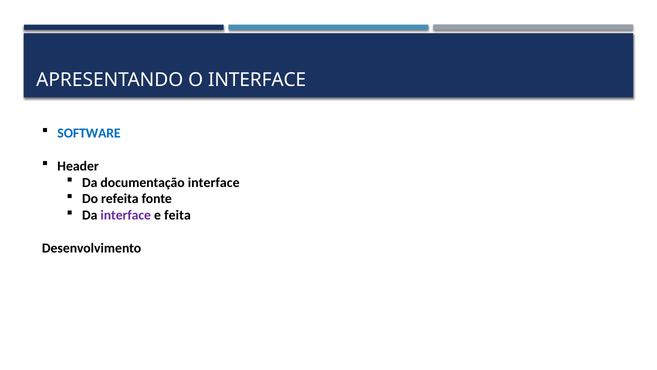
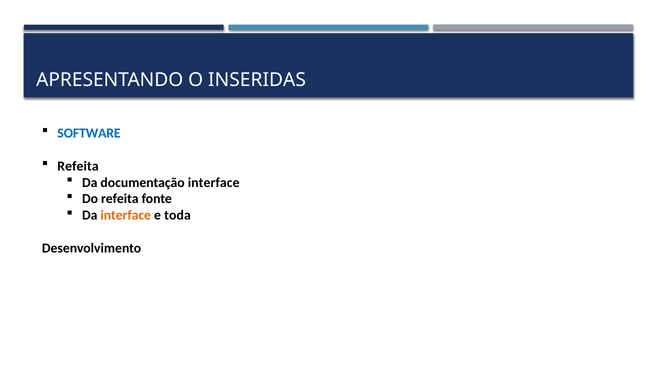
O INTERFACE: INTERFACE -> INSERIDAS (257, 80)
Header: Header -> Refeita (78, 166)
interface colour: purple -> orange (126, 215)
feita: feita -> toda (178, 215)
